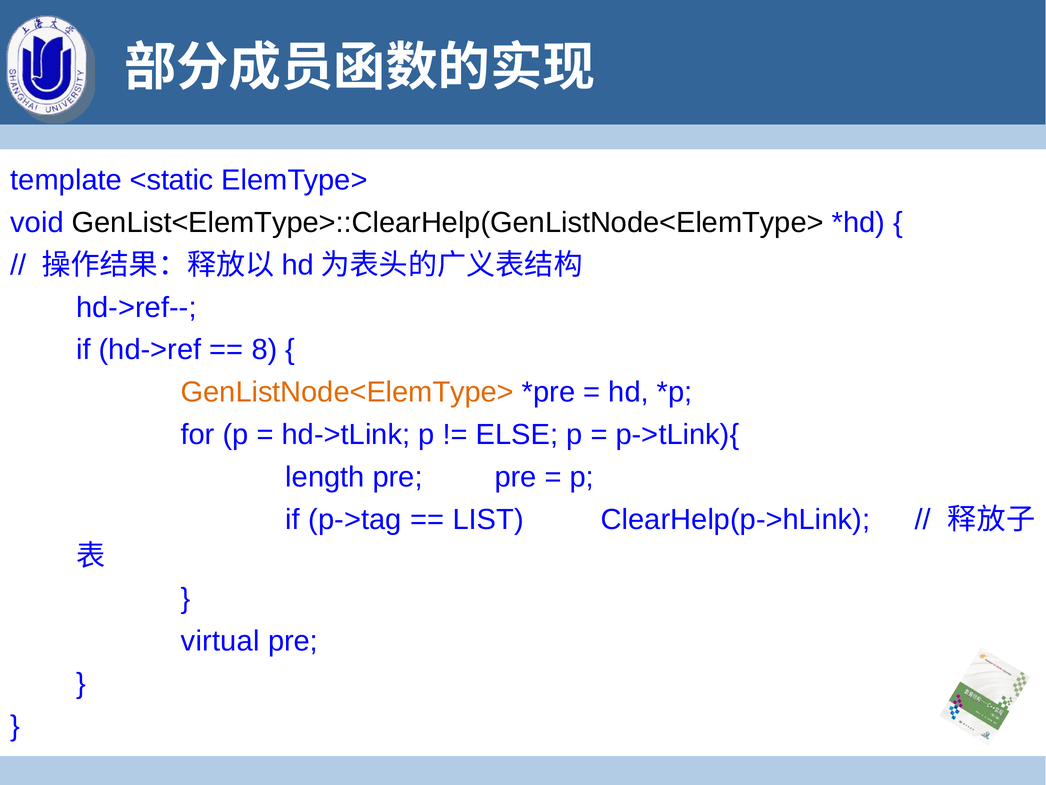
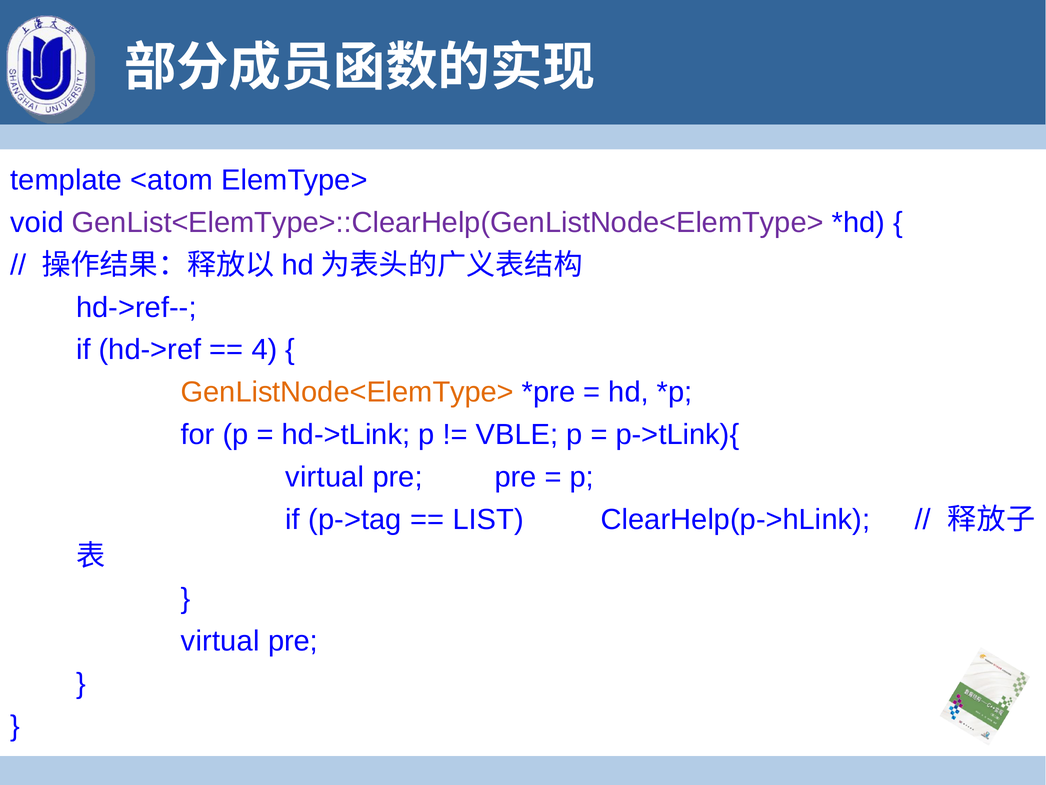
<static: <static -> <atom (171, 180)
GenList<ElemType>::ClearHelp(GenListNode<ElemType> colour: black -> purple (448, 222)
8: 8 -> 4 (265, 350)
ELSE: ELSE -> VBLE (517, 434)
length: length -> virtual (325, 477)
